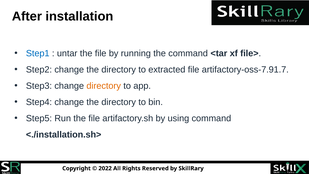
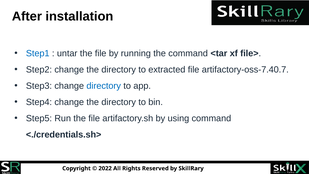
artifactory-oss-7.91.7: artifactory-oss-7.91.7 -> artifactory-oss-7.40.7 (245, 70)
directory colour: orange -> blue (104, 86)
<./installation.sh>: <./installation.sh> -> <./credentials.sh> (64, 135)
